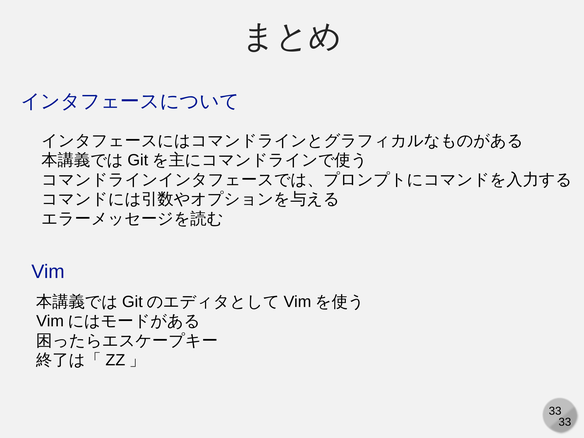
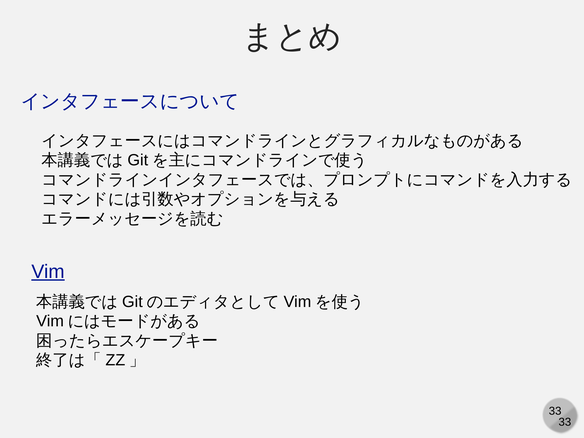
Vim underline: none -> present (48, 272)
